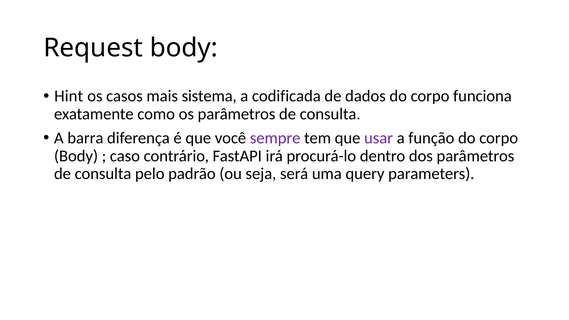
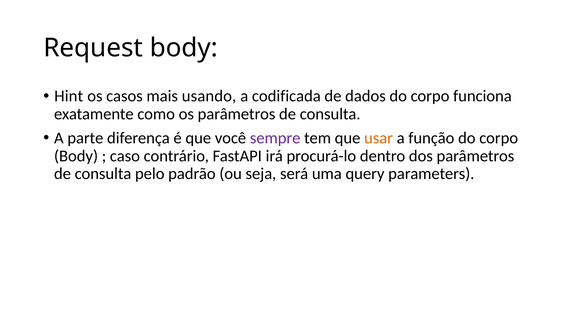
sistema: sistema -> usando (209, 96)
barra: barra -> parte (85, 138)
usar colour: purple -> orange (379, 138)
